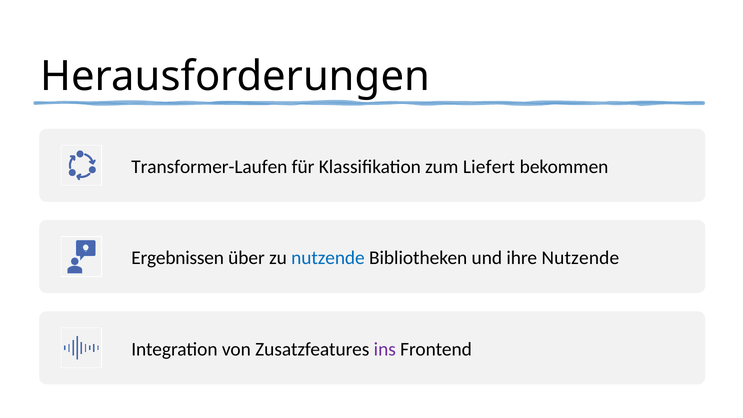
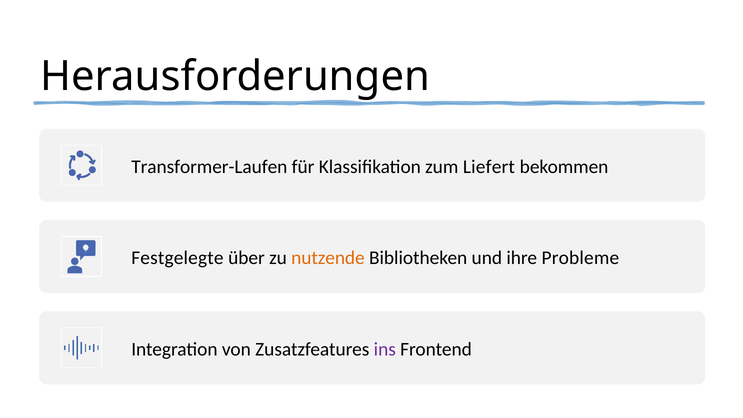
Ergebnissen: Ergebnissen -> Festgelegte (177, 258)
nutzende colour: blue -> orange (328, 258)
ihre Nutzende: Nutzende -> Probleme (580, 258)
